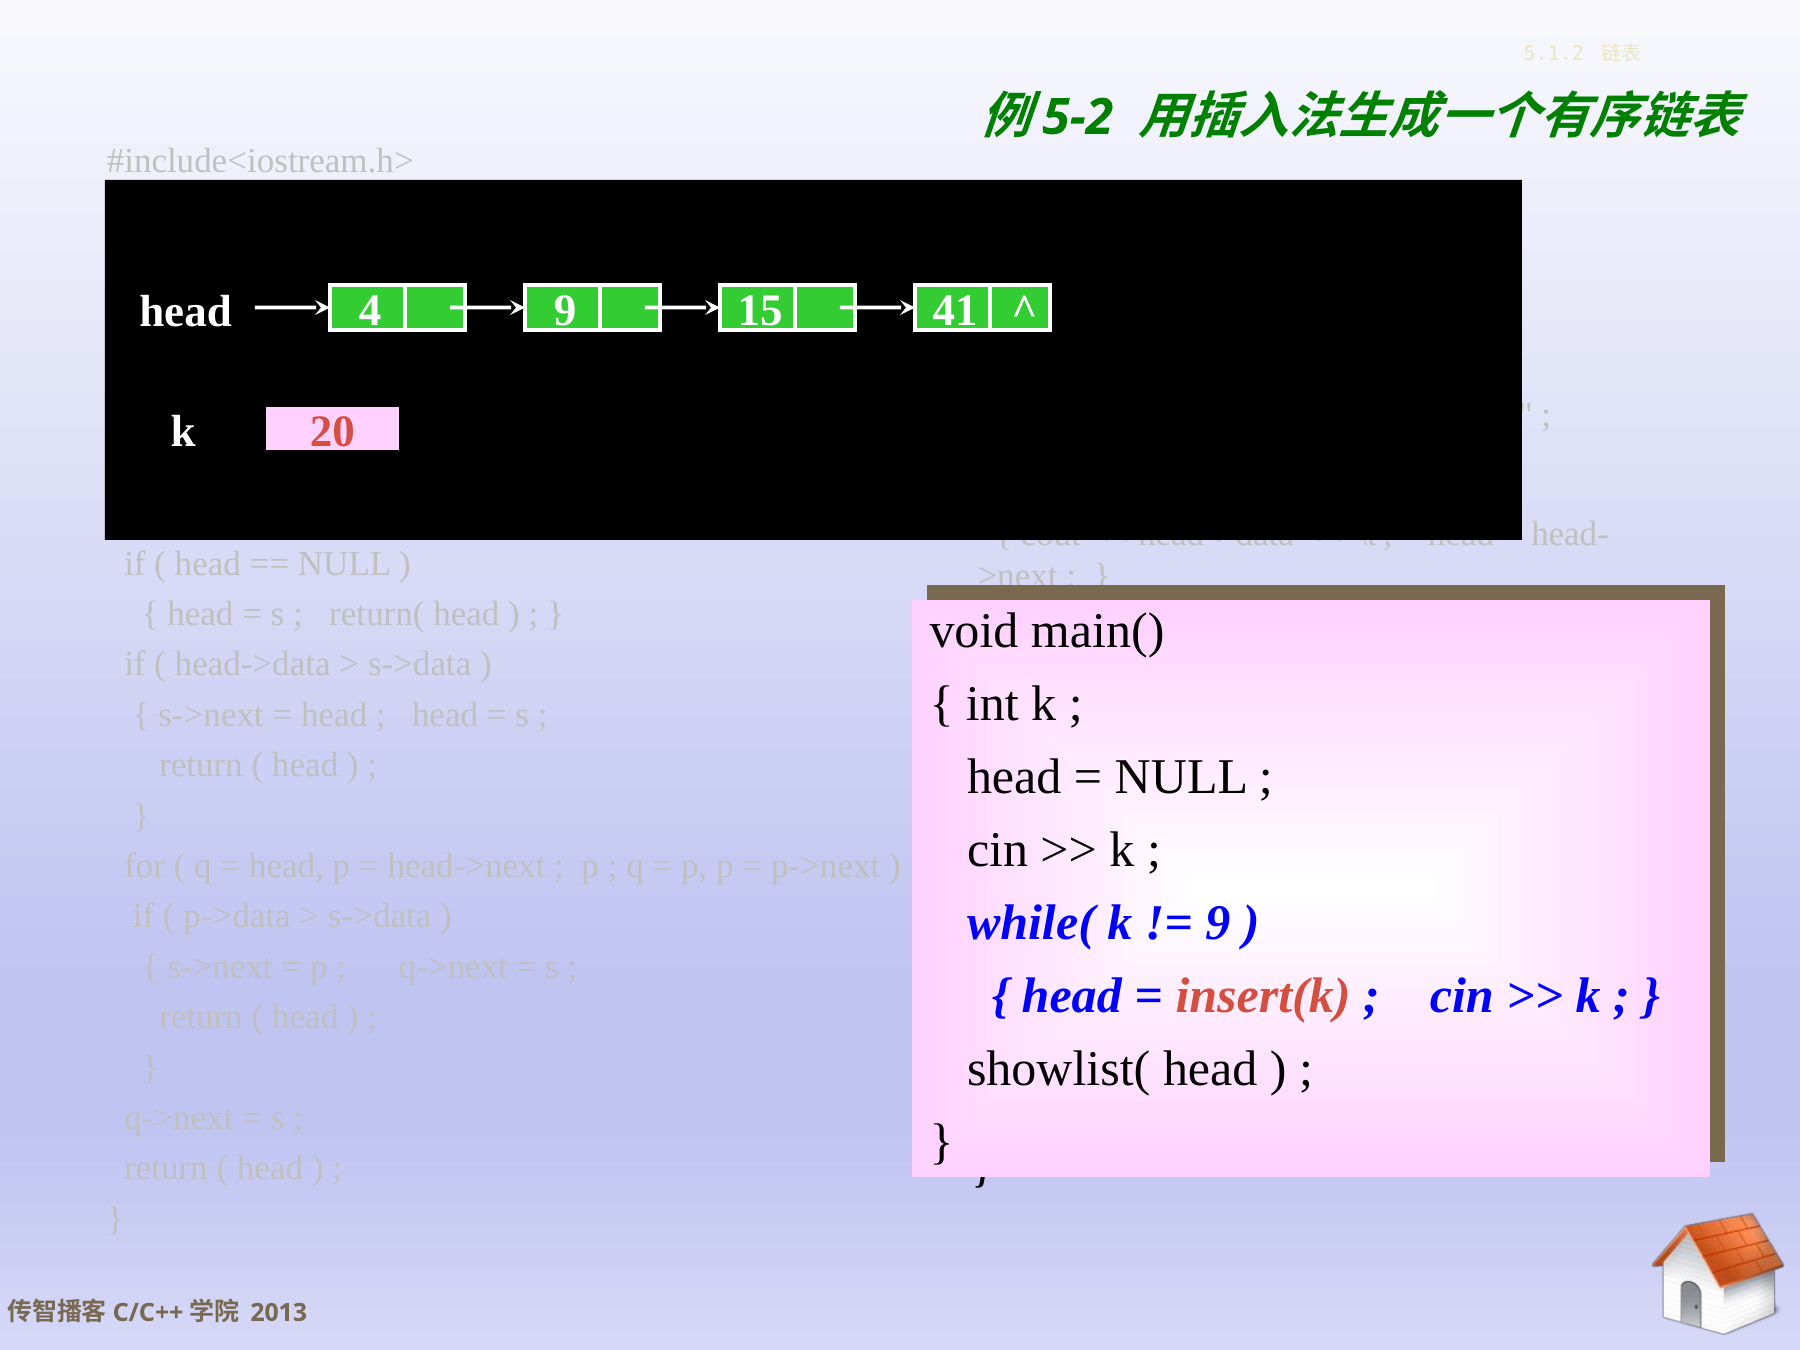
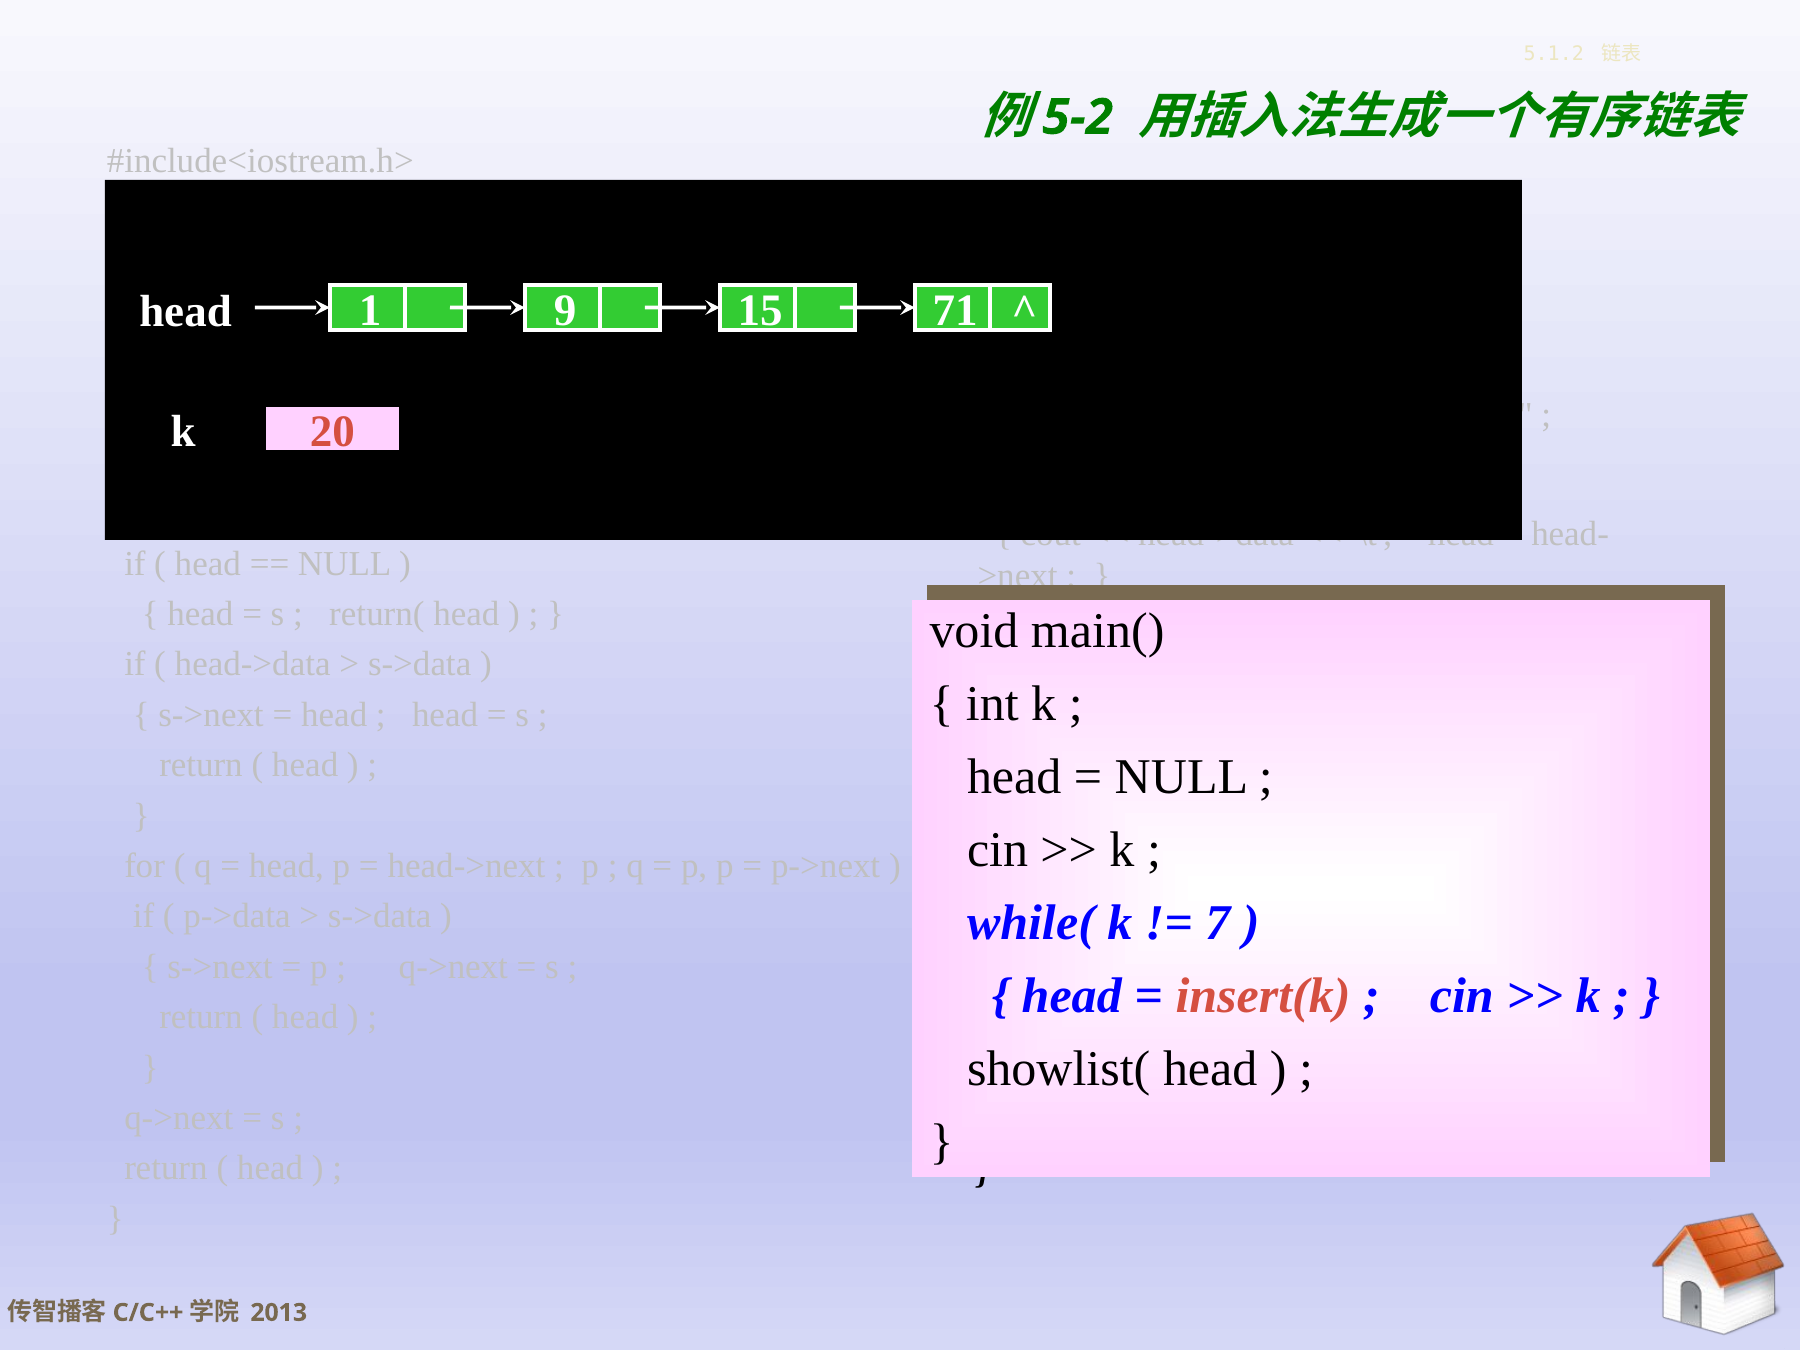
4: 4 -> 1 (370, 311)
41: 41 -> 71 (955, 311)
9: 9 -> 7 (1218, 923)
